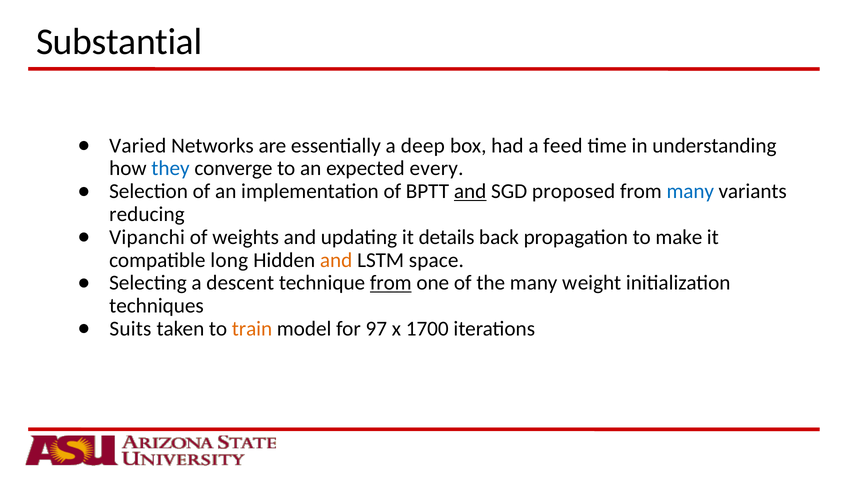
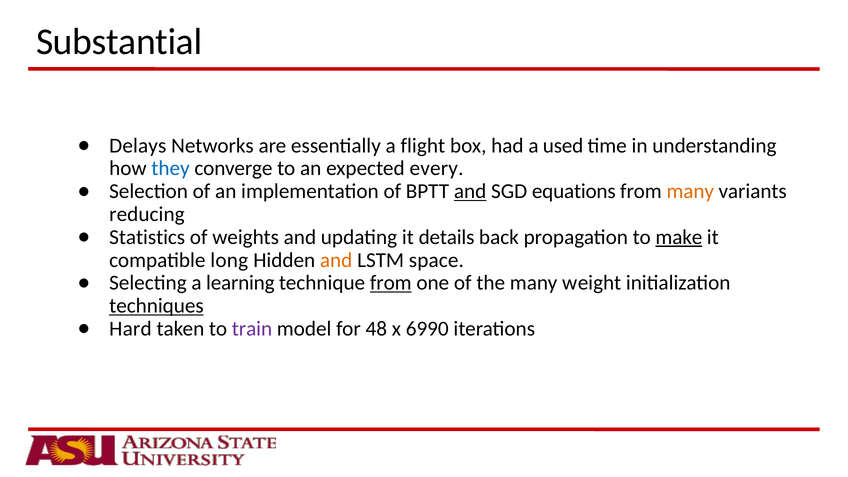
Varied: Varied -> Delays (138, 146)
deep: deep -> flight (423, 146)
feed: feed -> used (563, 146)
proposed: proposed -> equations (574, 191)
many colour: blue -> orange (690, 191)
Vipanchi: Vipanchi -> Statistics (147, 237)
make underline: none -> present (679, 237)
descent: descent -> learning (240, 283)
techniques underline: none -> present (156, 306)
Suits: Suits -> Hard (130, 329)
train colour: orange -> purple (252, 329)
97: 97 -> 48 (376, 329)
1700: 1700 -> 6990 (427, 329)
